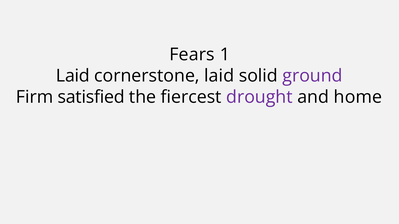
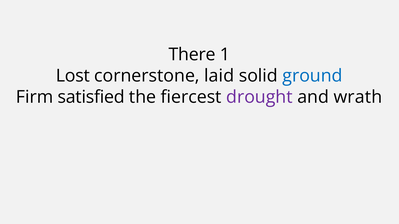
Fears: Fears -> There (192, 55)
Laid: Laid -> Lost (73, 76)
ground colour: purple -> blue (312, 76)
home: home -> wrath (358, 97)
